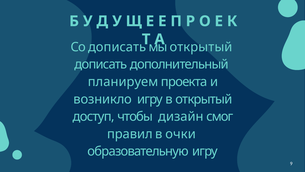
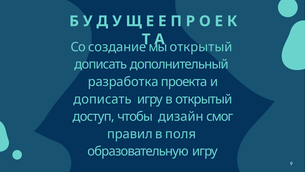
Со дописать: дописать -> создание (117, 47)
планируем: планируем -> разработка (123, 82)
возникло: возникло -> дописать (103, 99)
очки: очки -> поля (181, 134)
